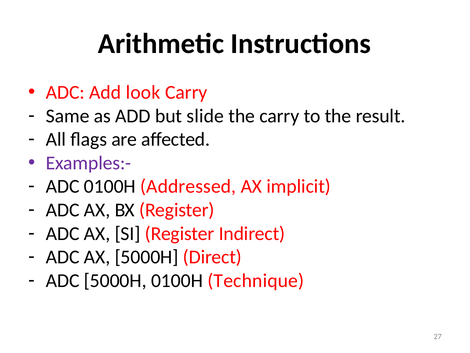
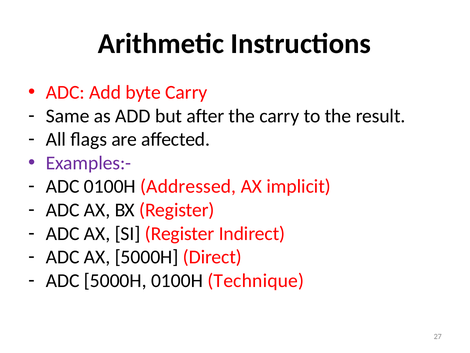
look: look -> byte (143, 92)
slide: slide -> after (205, 116)
